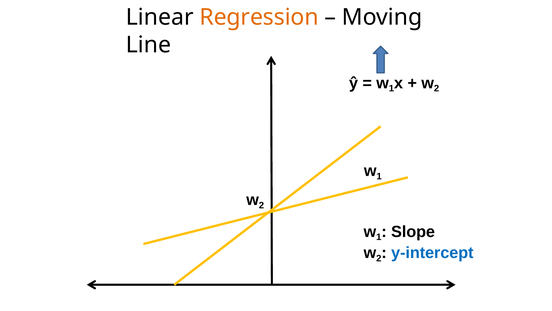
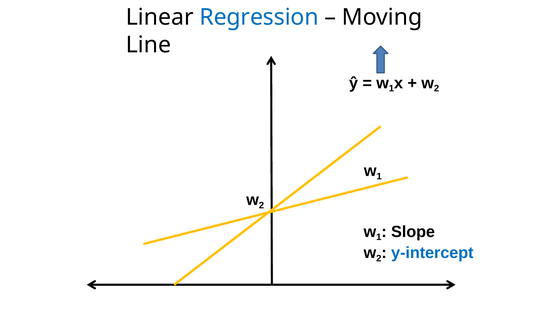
Regression colour: orange -> blue (259, 17)
